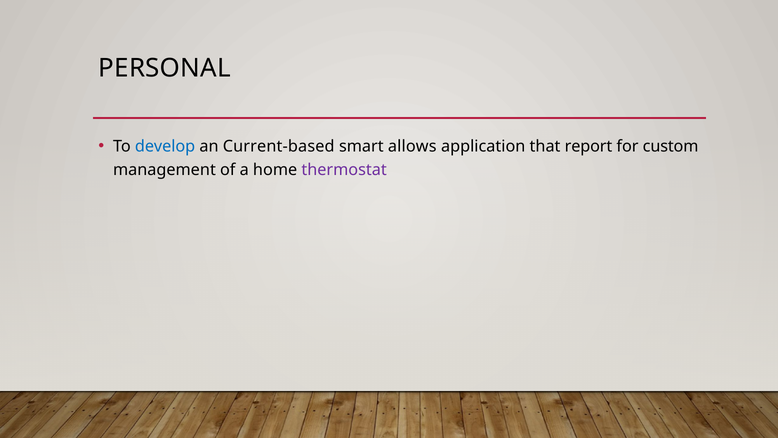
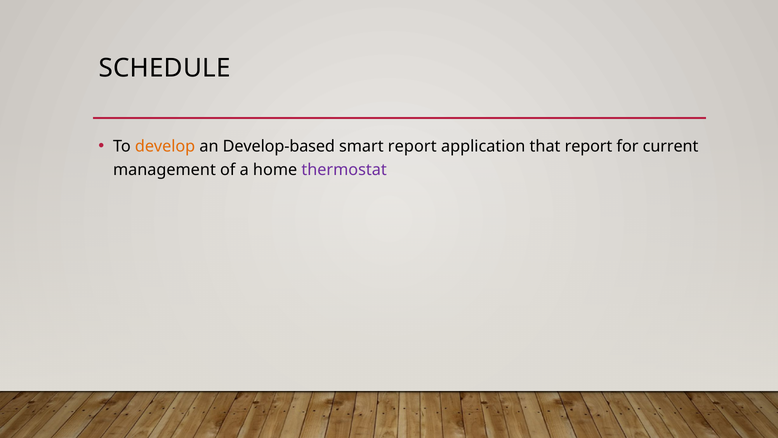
PERSONAL: PERSONAL -> SCHEDULE (165, 68)
develop colour: blue -> orange (165, 146)
Current-based: Current-based -> Develop-based (279, 146)
smart allows: allows -> report (412, 146)
custom: custom -> current (671, 146)
